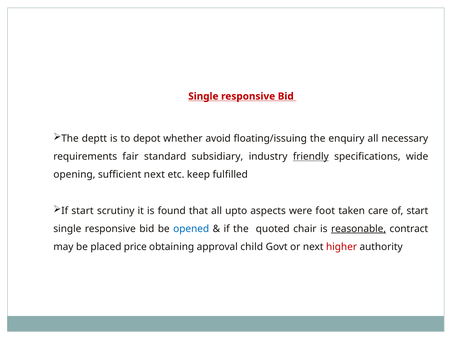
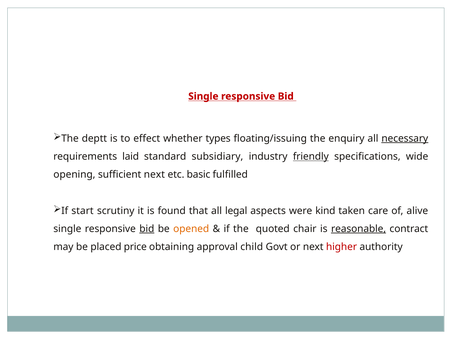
depot: depot -> effect (147, 138)
avoid: avoid -> types (218, 138)
necessary underline: none -> present (405, 138)
fair: fair -> laid (131, 157)
keep: keep -> basic (199, 175)
upto: upto -> legal (236, 211)
foot: foot -> kind (325, 211)
of start: start -> alive (417, 211)
bid underline: none -> present (147, 229)
opened colour: blue -> orange (191, 229)
